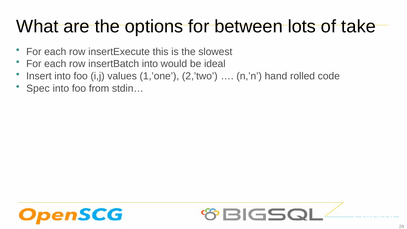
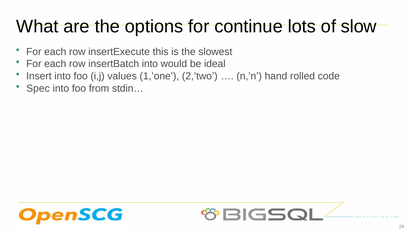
between: between -> continue (249, 27)
take: take -> slow (359, 27)
